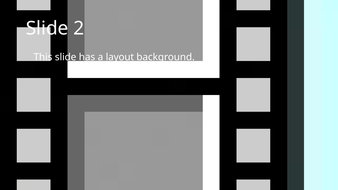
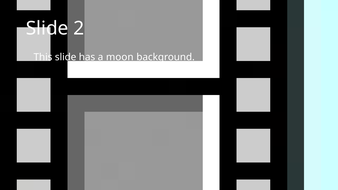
layout: layout -> moon (120, 57)
